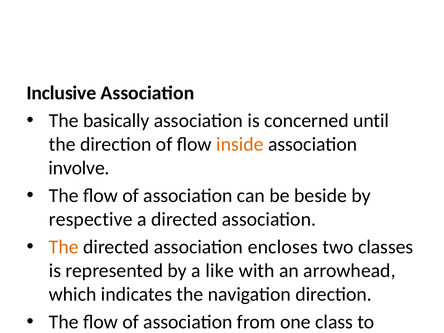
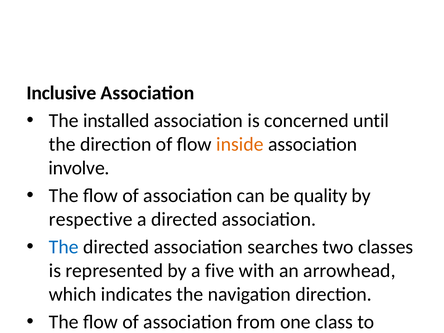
basically: basically -> installed (116, 121)
beside: beside -> quality (321, 196)
The colour: orange -> blue (64, 247)
encloses: encloses -> searches (283, 247)
like: like -> five (220, 271)
